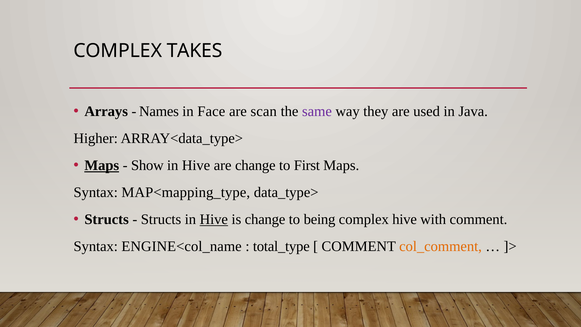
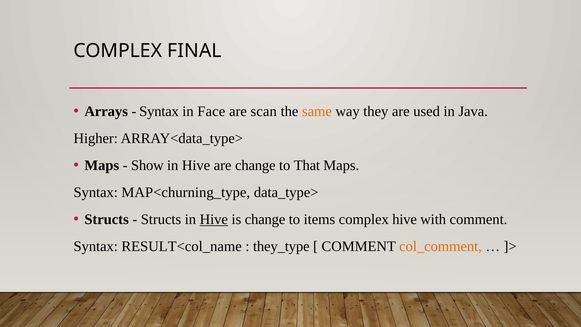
TAKES: TAKES -> FINAL (194, 51)
Names: Names -> Syntax (159, 111)
same colour: purple -> orange (317, 111)
Maps underline: present -> none (102, 165)
First: First -> That (307, 165)
MAP<mapping_type: MAP<mapping_type -> MAP<churning_type (186, 192)
being: being -> items (319, 219)
ENGINE<col_name: ENGINE<col_name -> RESULT<col_name (182, 246)
total_type: total_type -> they_type (281, 246)
